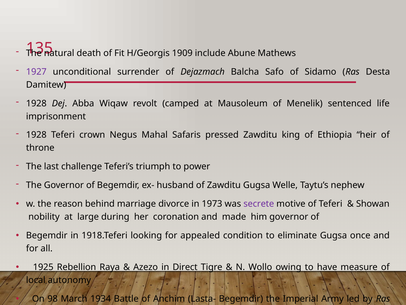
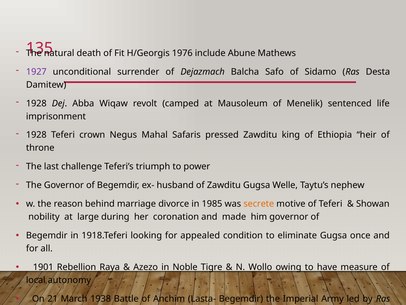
1909: 1909 -> 1976 (182, 53)
1973: 1973 -> 1985 (212, 204)
secrete colour: purple -> orange (259, 204)
1925: 1925 -> 1901 (43, 267)
Direct: Direct -> Noble (185, 267)
98: 98 -> 21 (53, 298)
1934: 1934 -> 1938 (101, 298)
